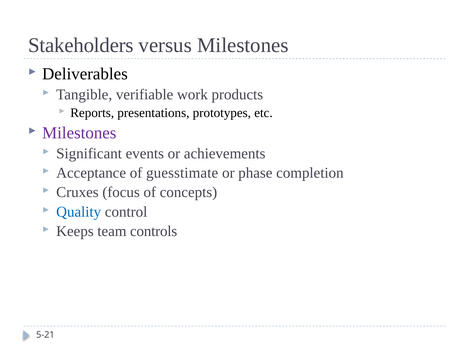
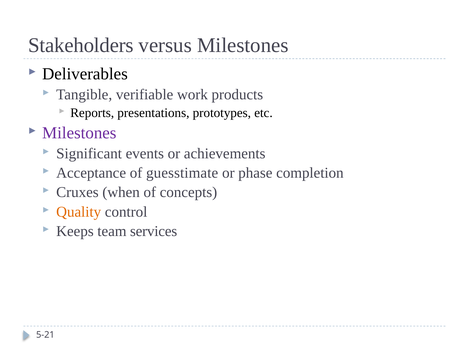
focus: focus -> when (121, 192)
Quality colour: blue -> orange (79, 212)
controls: controls -> services (154, 231)
